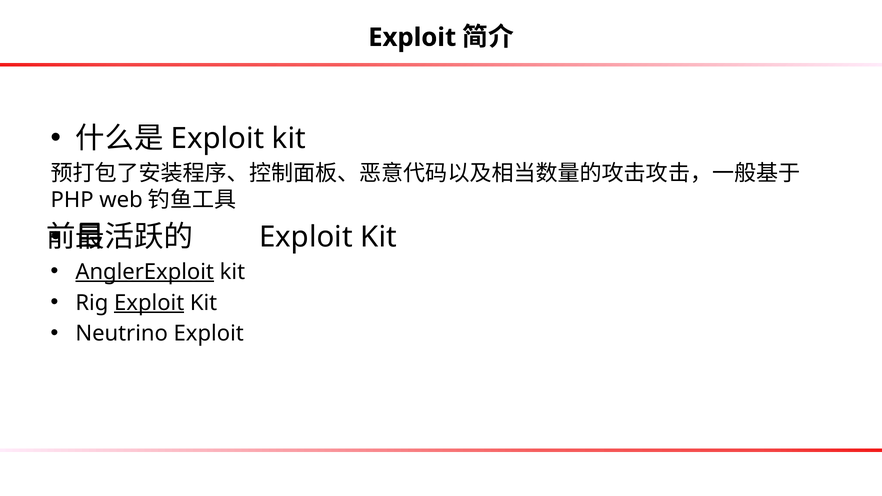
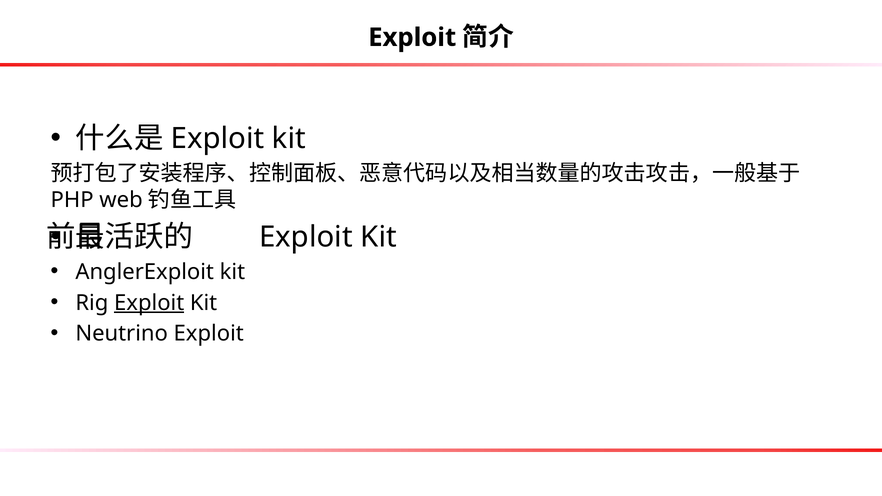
AnglerExploit underline: present -> none (145, 272)
